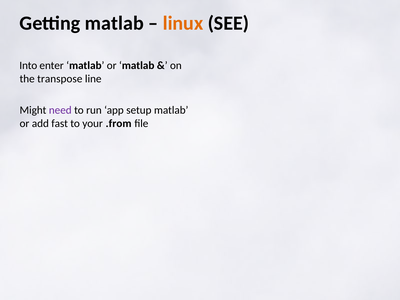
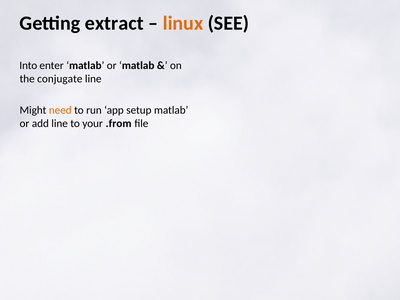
Getting matlab: matlab -> extract (114, 23)
transpose: transpose -> conjugate (60, 79)
need colour: purple -> orange (60, 110)
add fast: fast -> line (60, 123)
